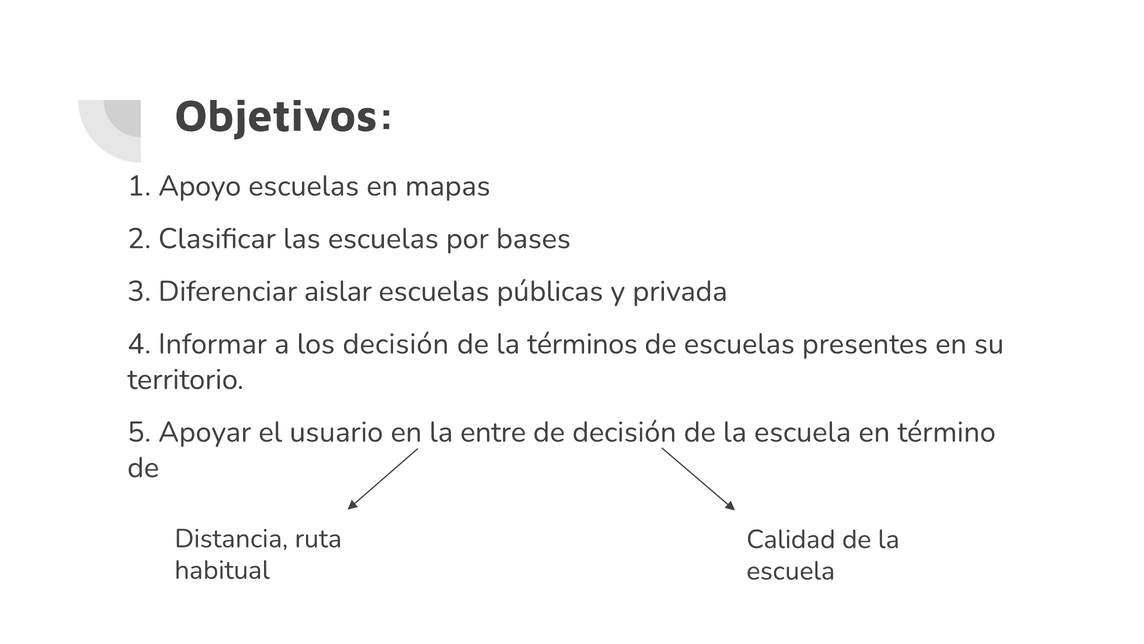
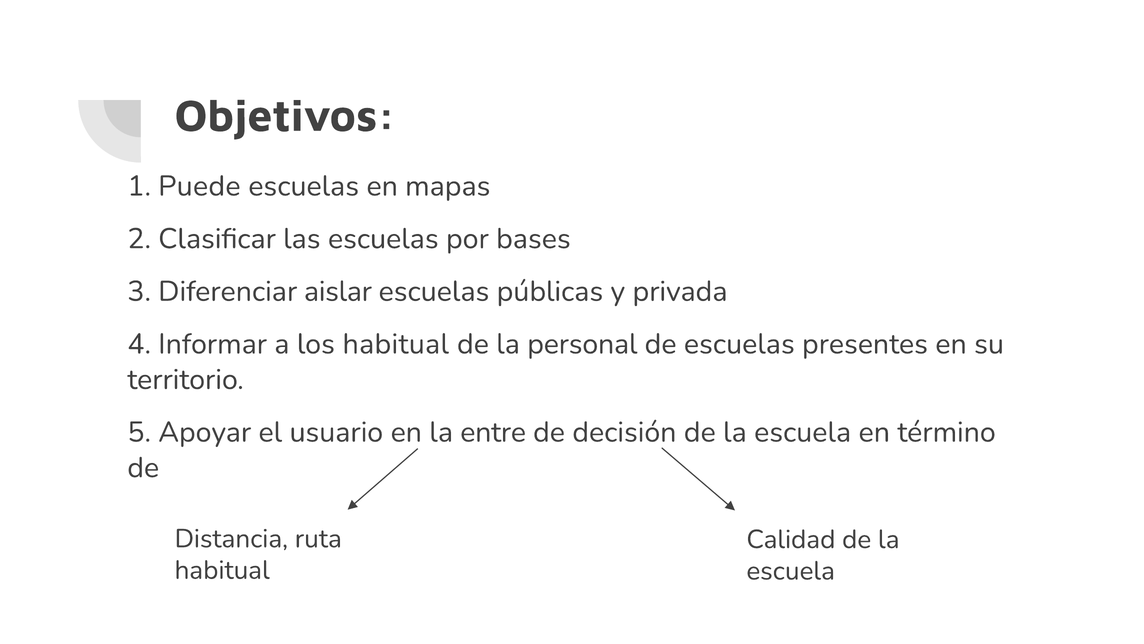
Apoyo: Apoyo -> Puede (199, 186)
los decisión: decisión -> habitual (396, 344)
términos: términos -> personal (582, 344)
